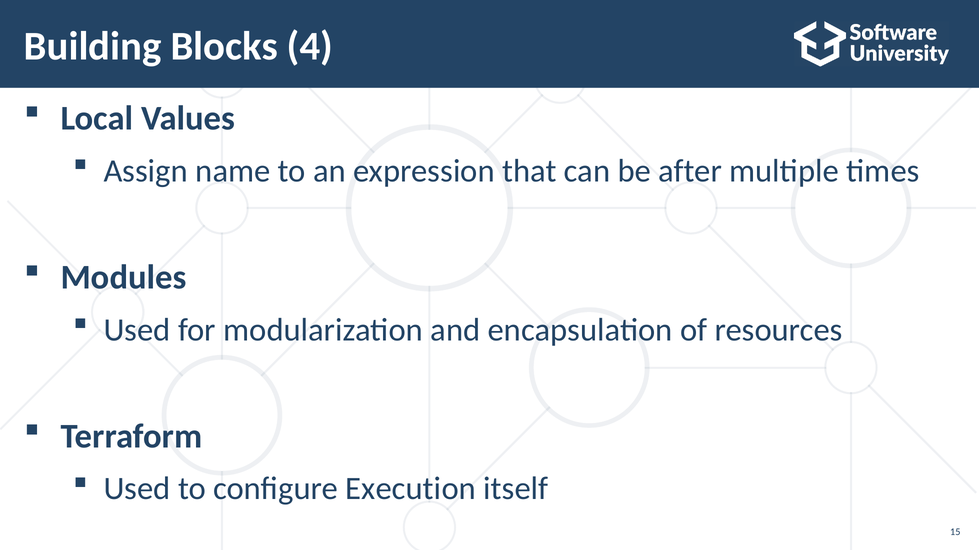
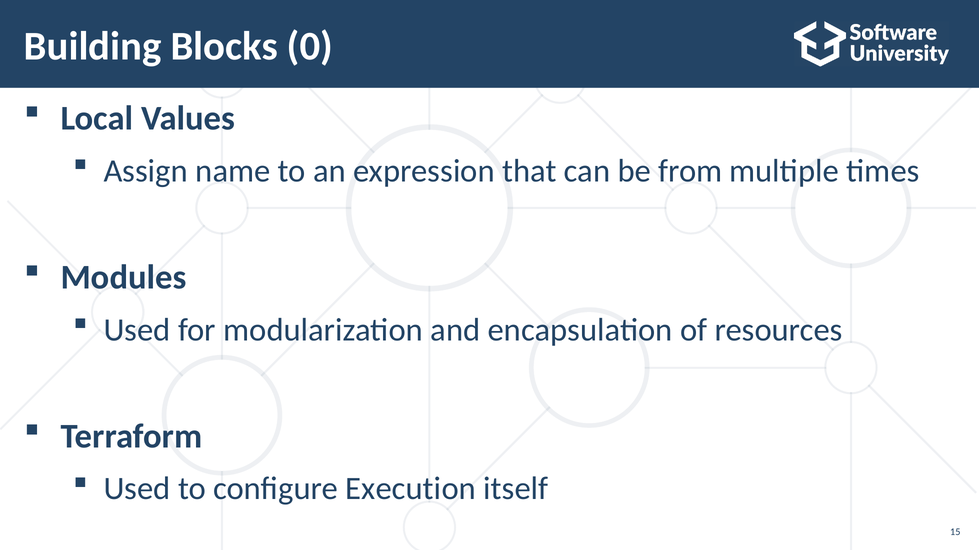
4: 4 -> 0 (310, 46)
after: after -> from (690, 171)
